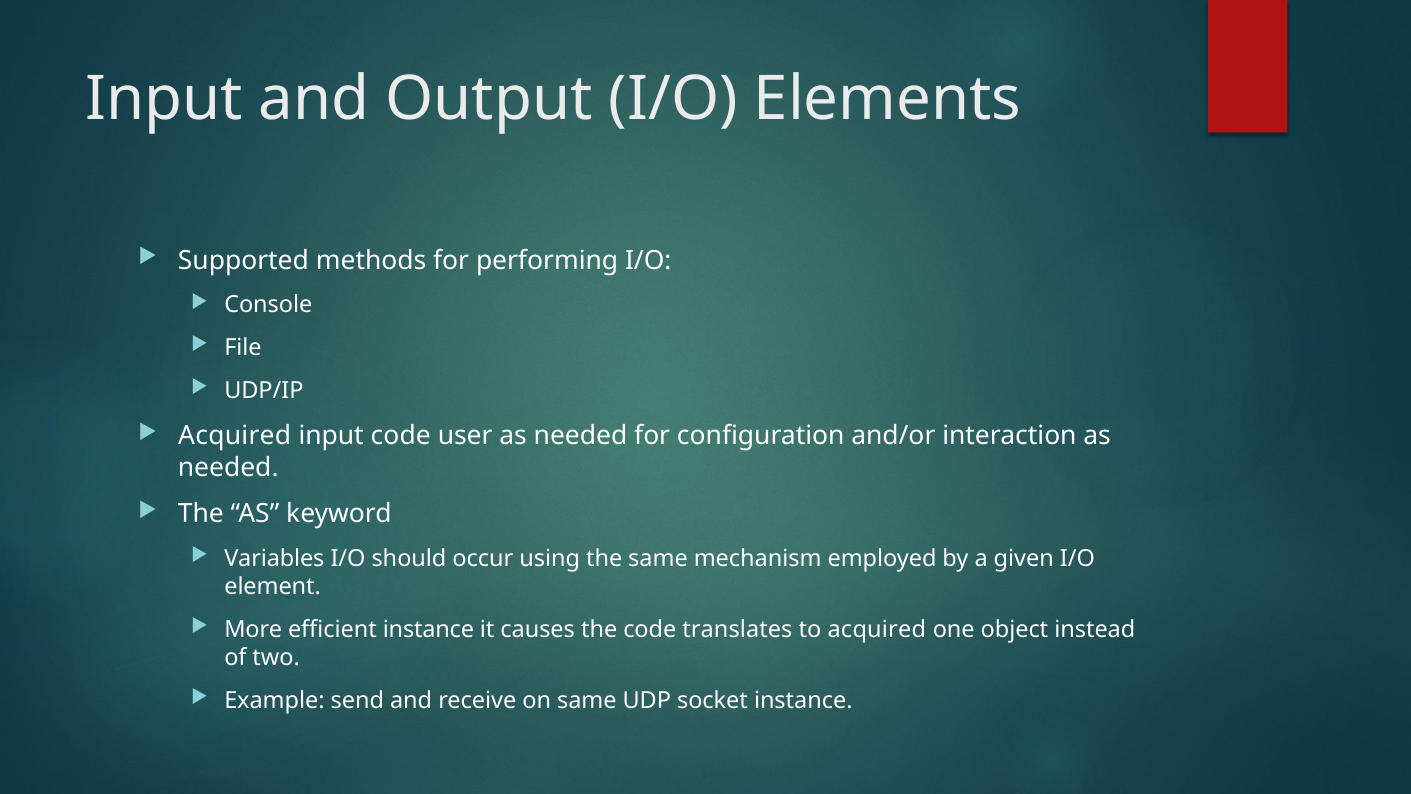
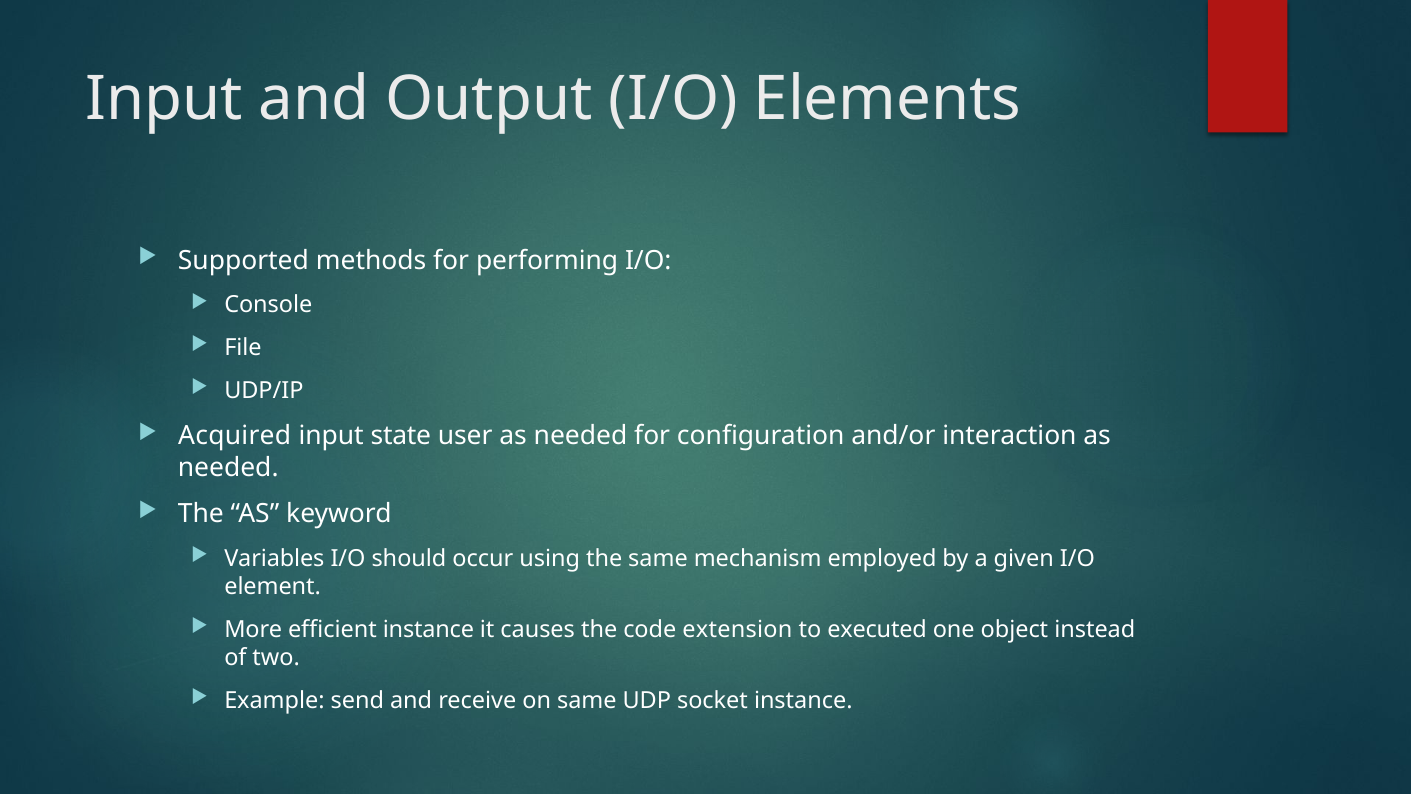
input code: code -> state (401, 436)
translates: translates -> extension (737, 630)
to acquired: acquired -> executed (877, 630)
